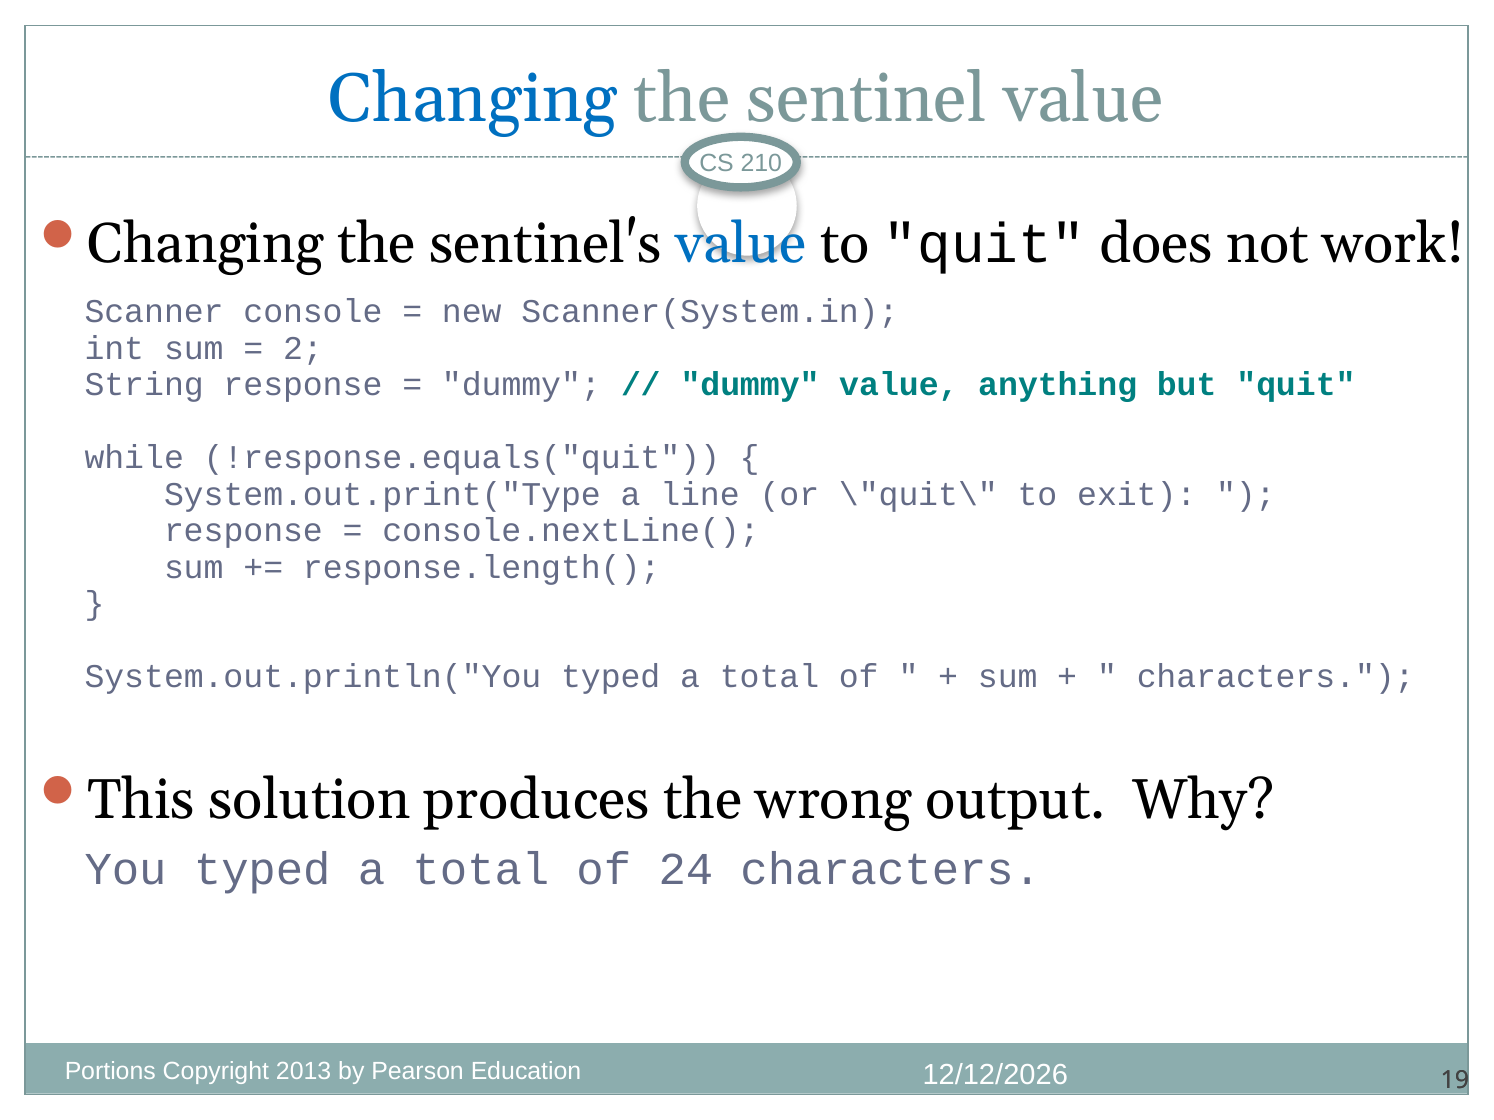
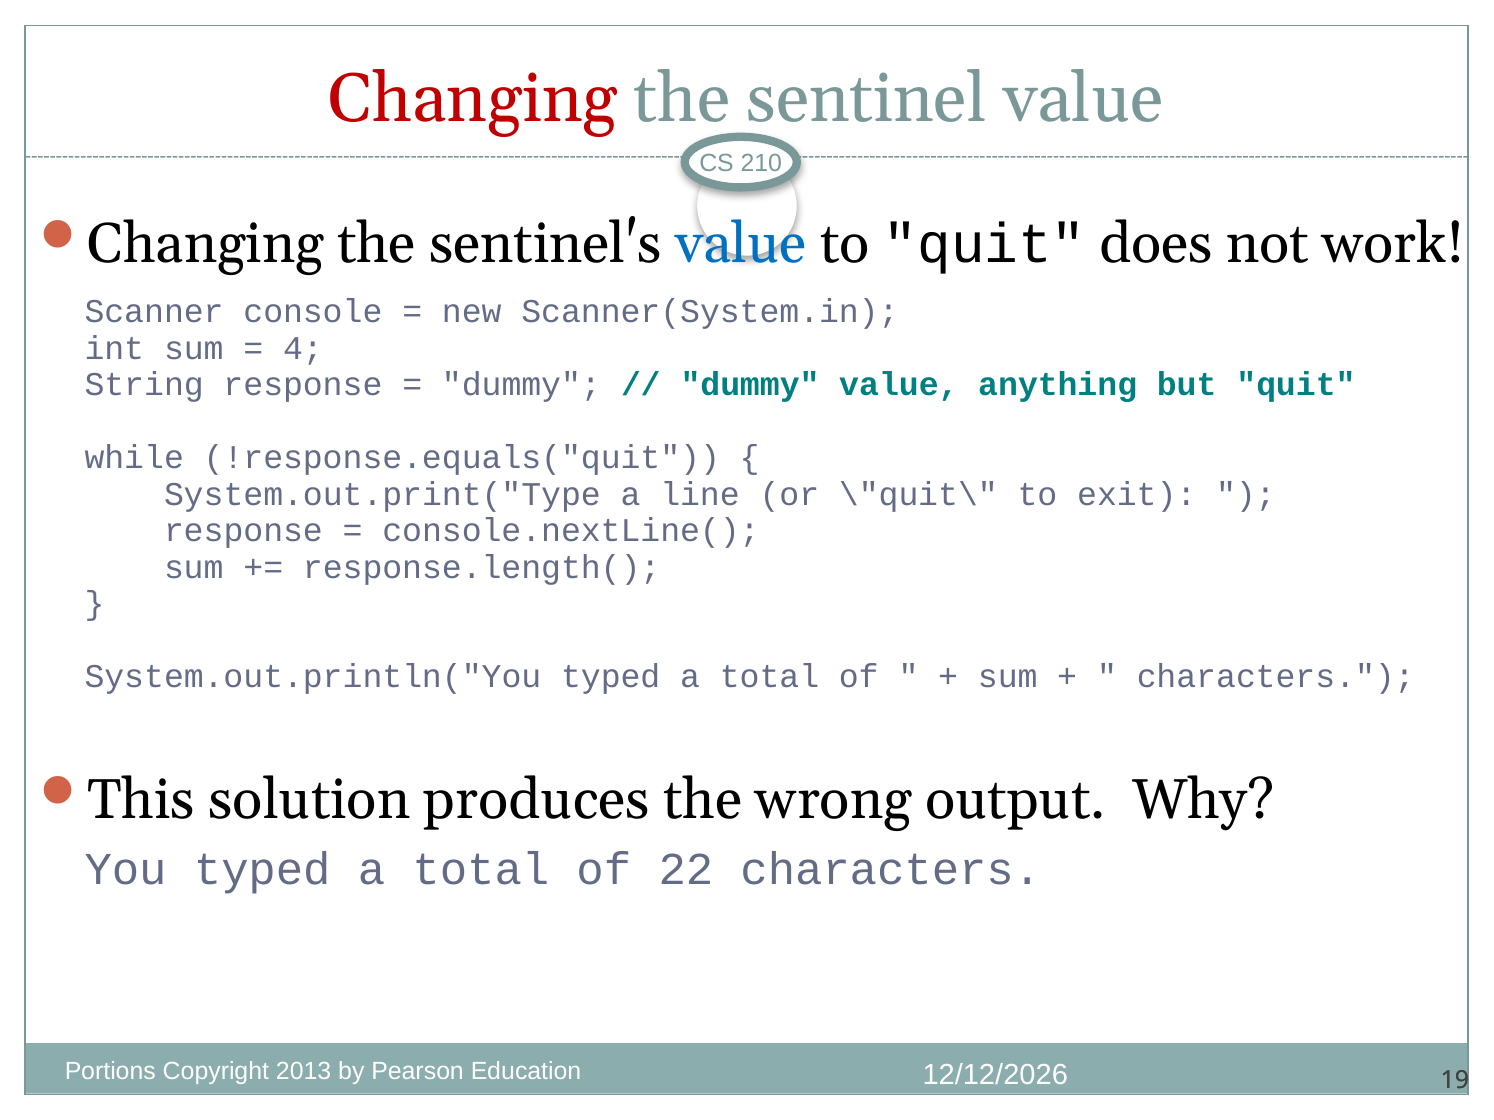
Changing colour: blue -> red (473, 99)
2: 2 -> 4 (303, 348)
24: 24 -> 22 (686, 870)
